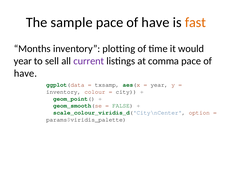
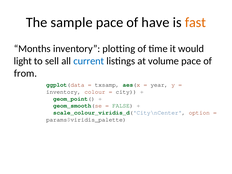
year: year -> light (23, 61)
current colour: purple -> blue (89, 61)
comma: comma -> volume (164, 61)
have: have -> from (25, 73)
